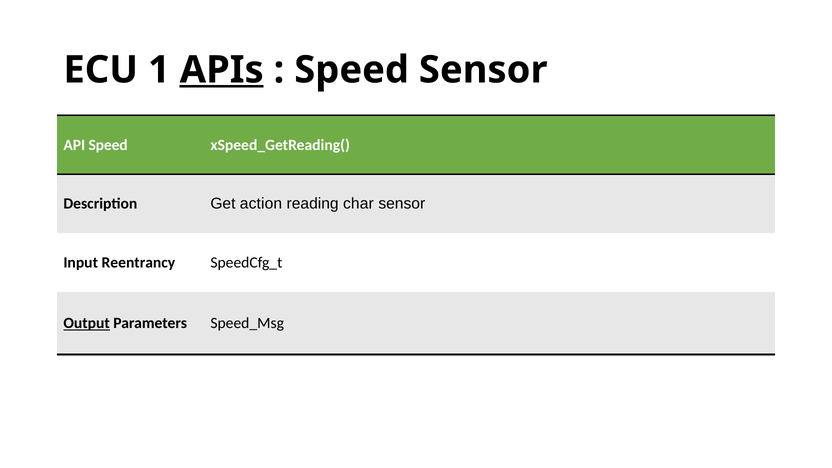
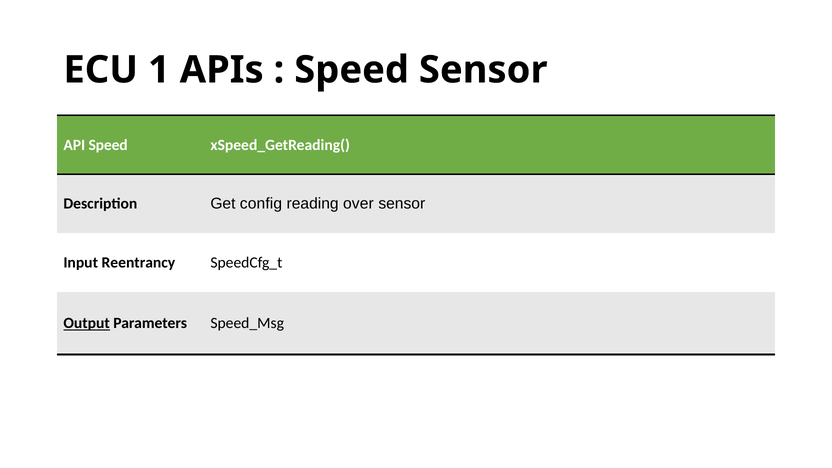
APIs underline: present -> none (222, 70)
action: action -> config (261, 204)
char: char -> over (358, 204)
